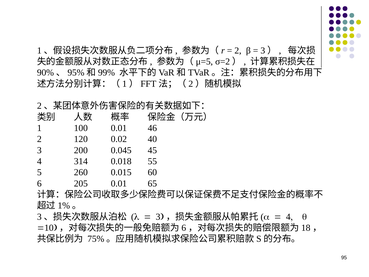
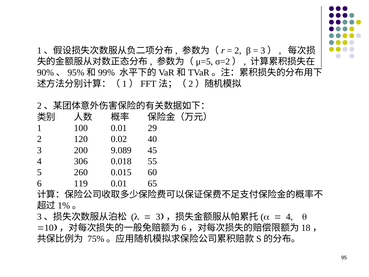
46: 46 -> 29 (152, 128)
0.045: 0.045 -> 9.089 (121, 150)
314: 314 -> 306 (81, 161)
205: 205 -> 119 (81, 183)
